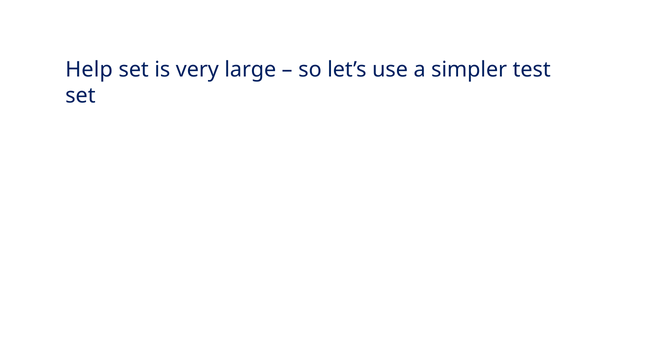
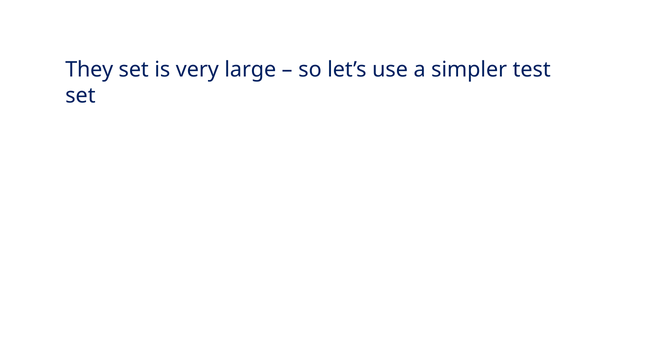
Help: Help -> They (89, 70)
